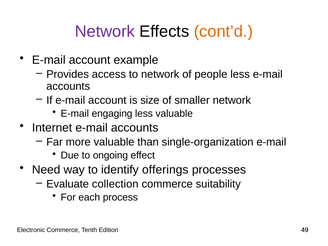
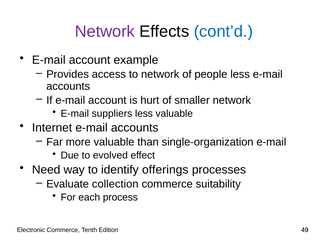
cont’d colour: orange -> blue (223, 31)
size: size -> hurt (150, 100)
engaging: engaging -> suppliers (112, 113)
ongoing: ongoing -> evolved (110, 155)
